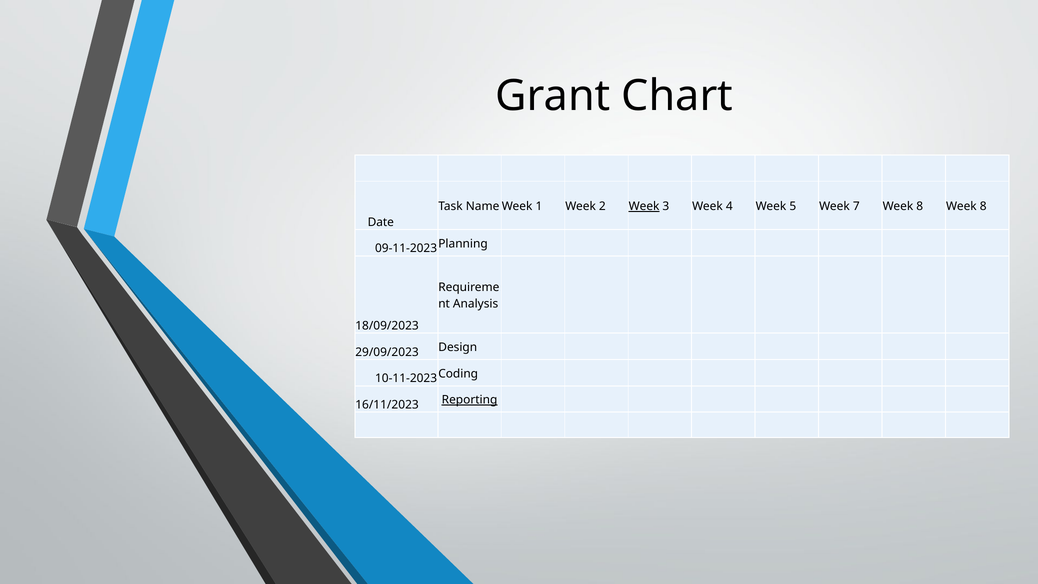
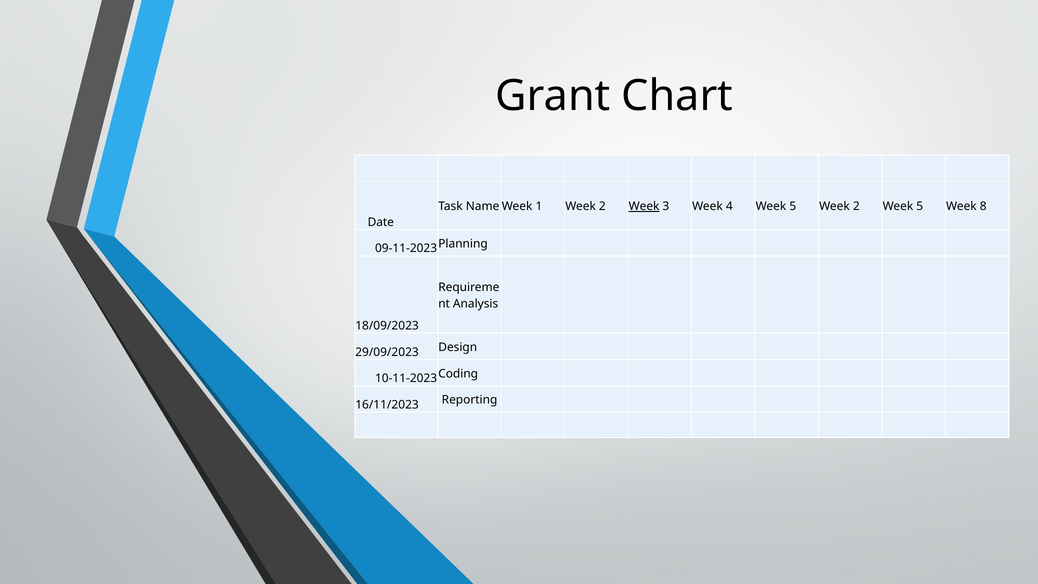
5 Week 7: 7 -> 2 (856, 206)
8: 8 -> 5 (920, 206)
Reporting underline: present -> none (470, 400)
